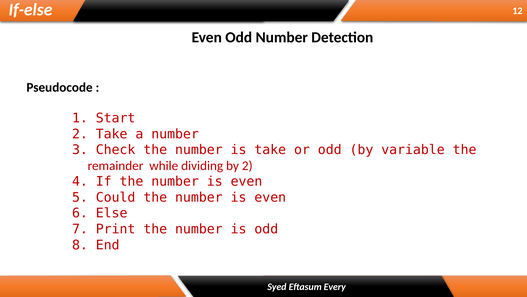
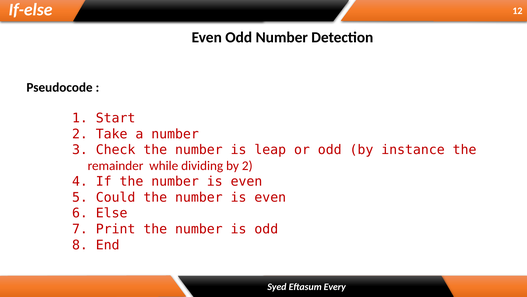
is take: take -> leap (270, 150)
variable: variable -> instance (413, 150)
